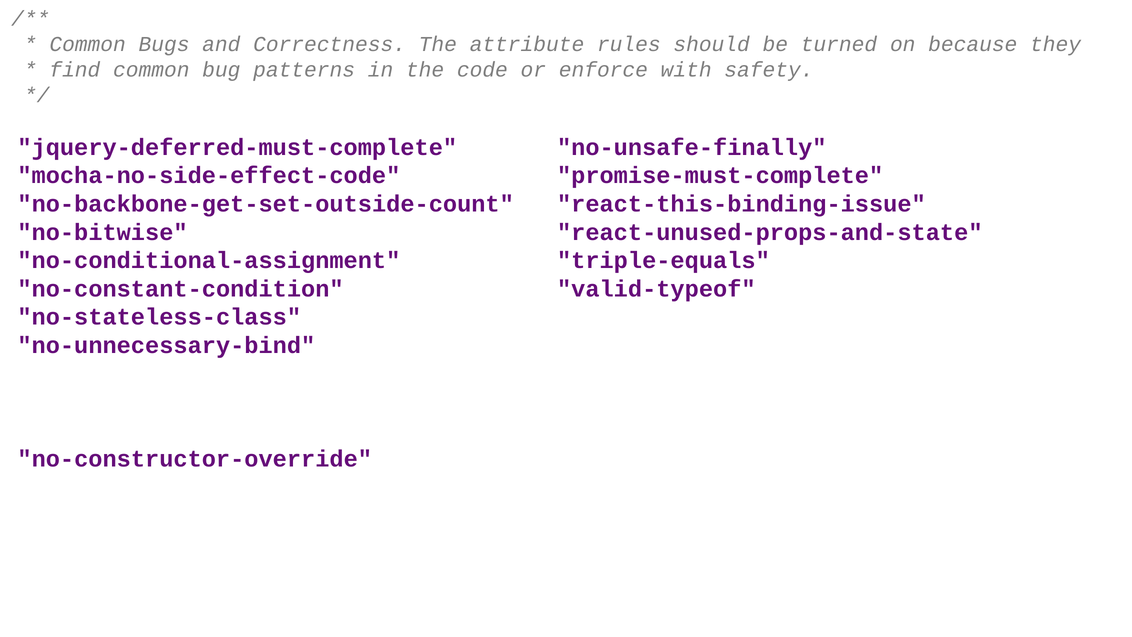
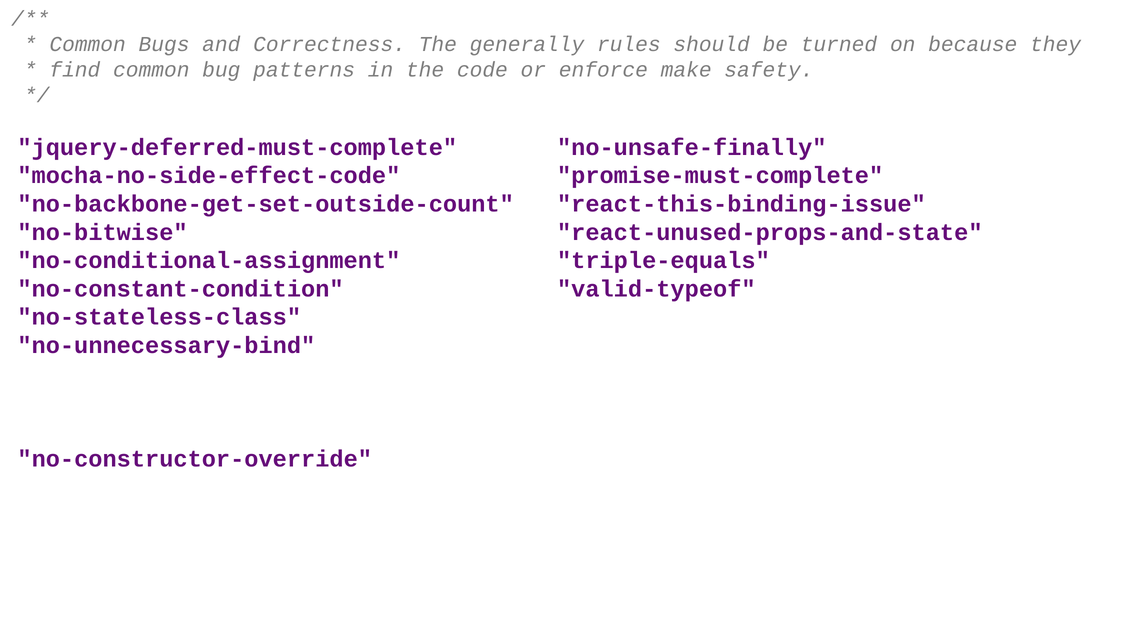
attribute: attribute -> generally (527, 44)
with: with -> make (686, 70)
